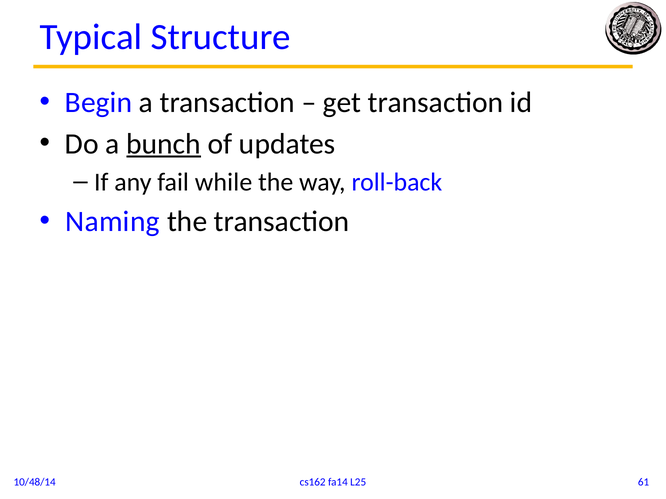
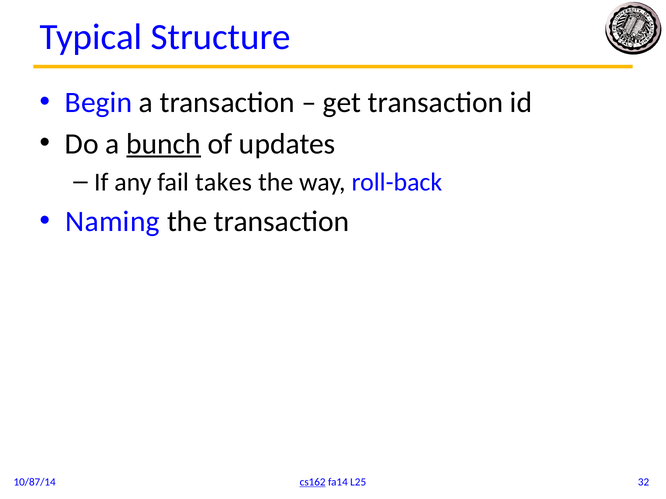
while: while -> takes (223, 182)
cs162 underline: none -> present (313, 482)
61: 61 -> 32 (644, 482)
10/48/14: 10/48/14 -> 10/87/14 (35, 483)
